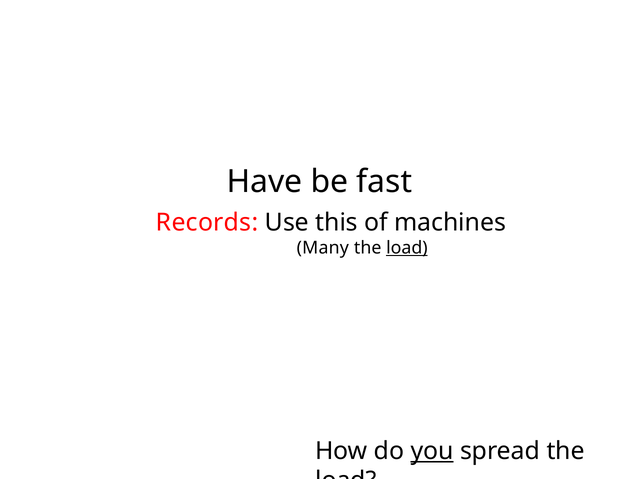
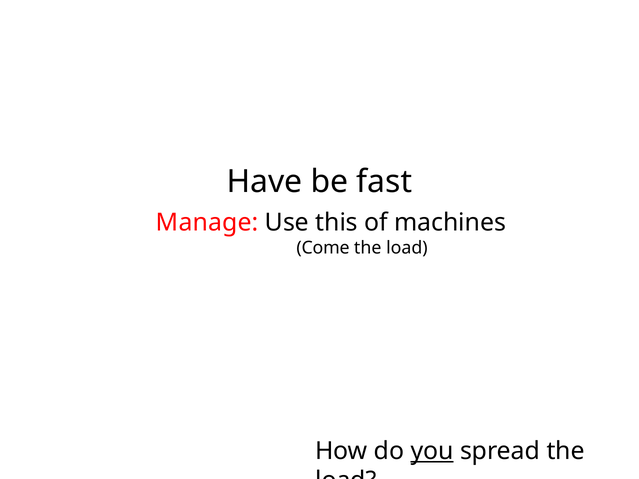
Records: Records -> Manage (207, 223)
Many: Many -> Come (323, 248)
load underline: present -> none (407, 248)
